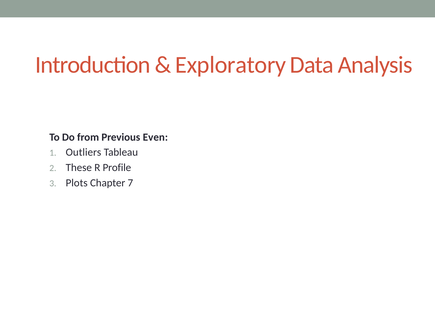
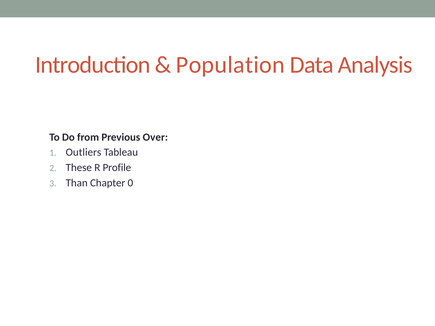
Exploratory: Exploratory -> Population (230, 65)
Even: Even -> Over (155, 137)
Plots: Plots -> Than (77, 183)
7: 7 -> 0 (130, 183)
